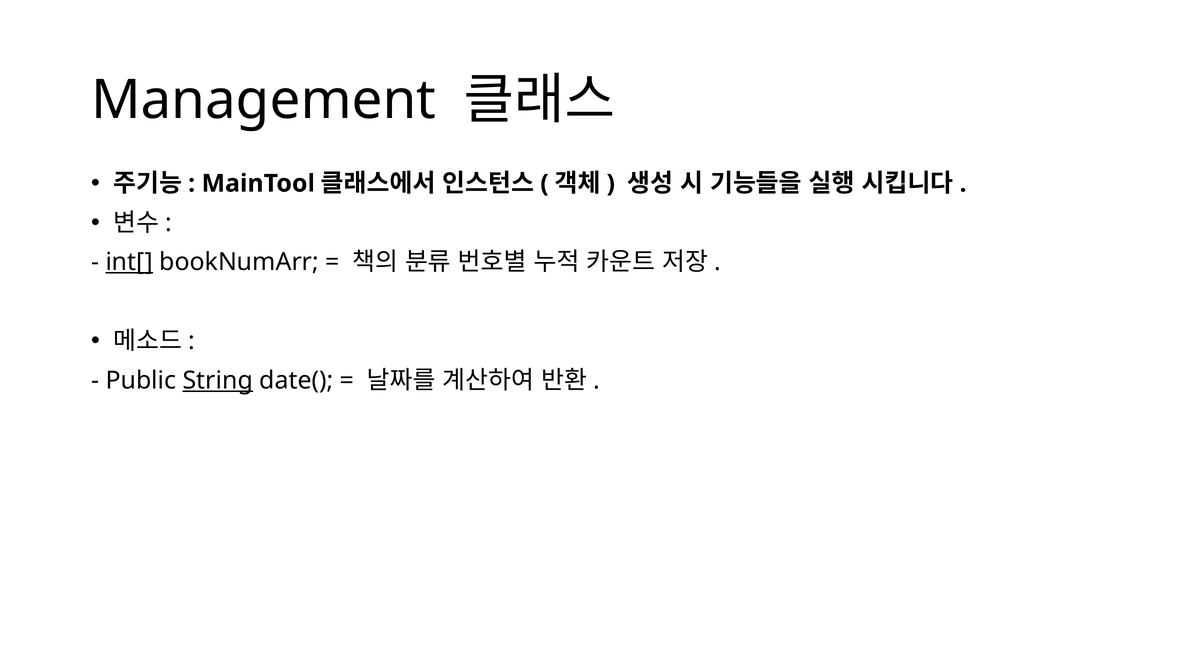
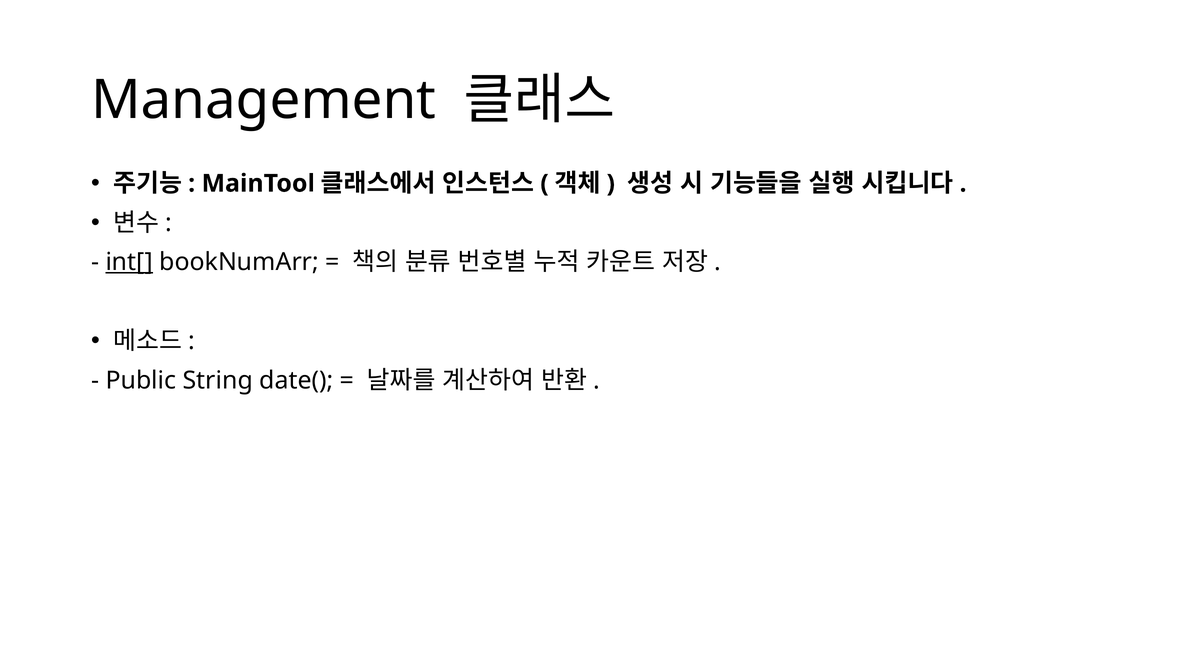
String underline: present -> none (218, 380)
